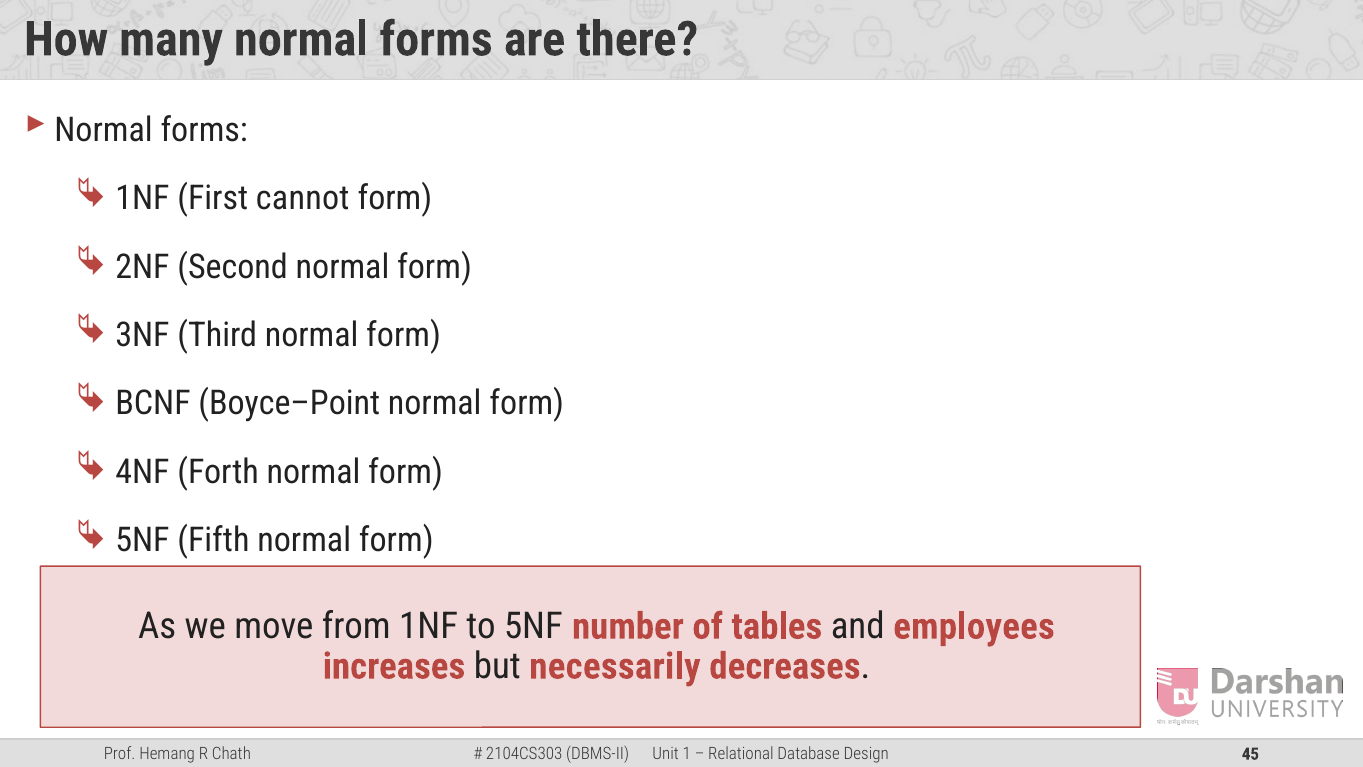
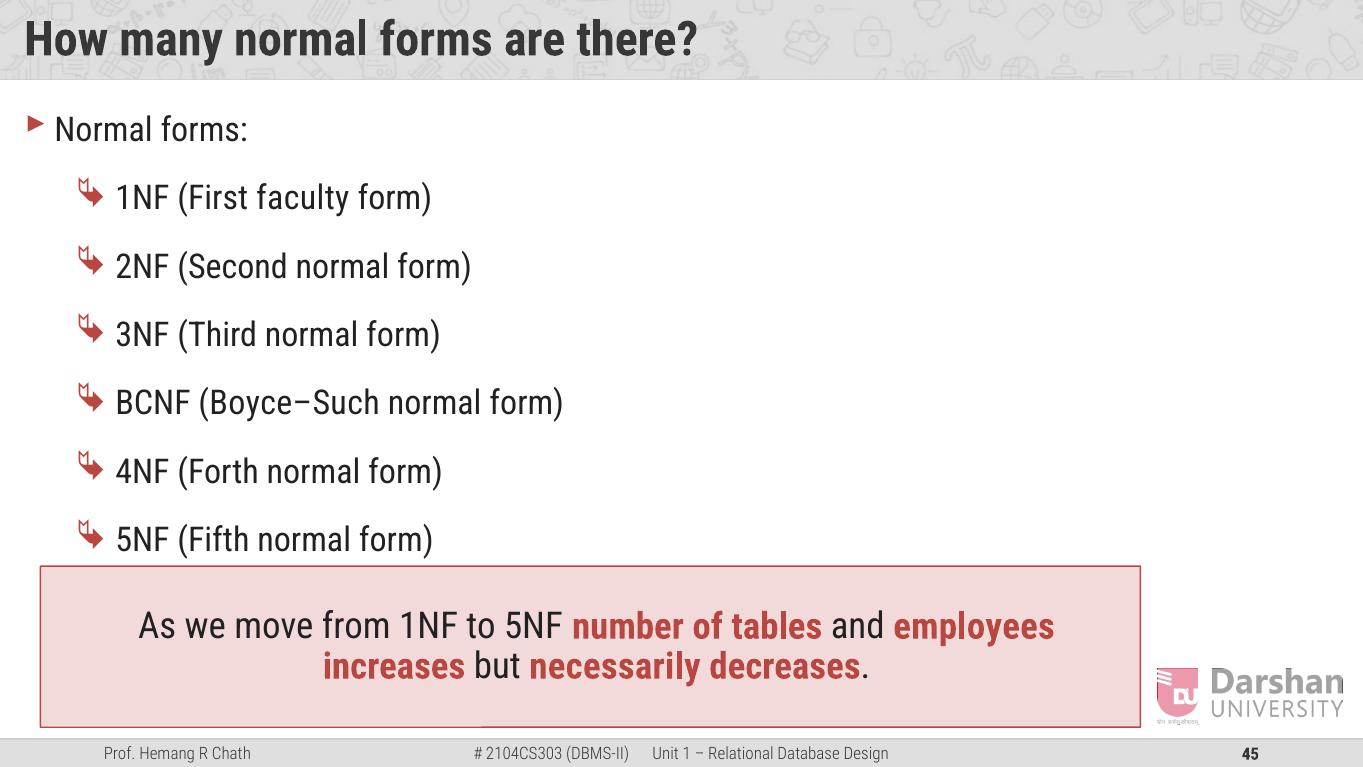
cannot: cannot -> faculty (303, 198)
Boyce–Point: Boyce–Point -> Boyce–Such (289, 404)
